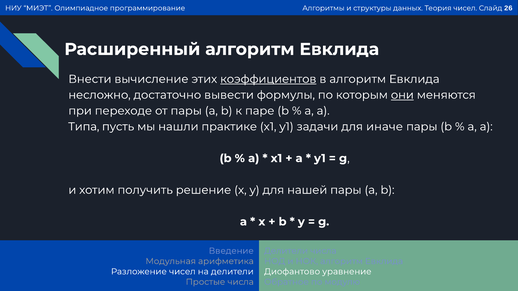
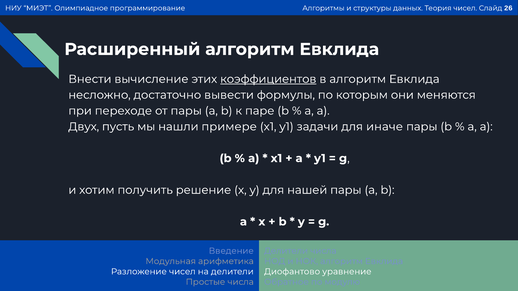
они underline: present -> none (402, 95)
Типа: Типа -> Двух (84, 127)
практике: практике -> примере (229, 127)
